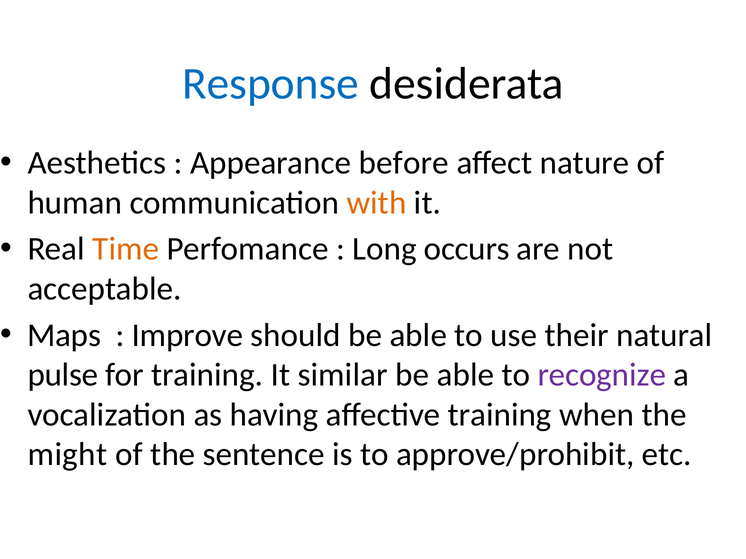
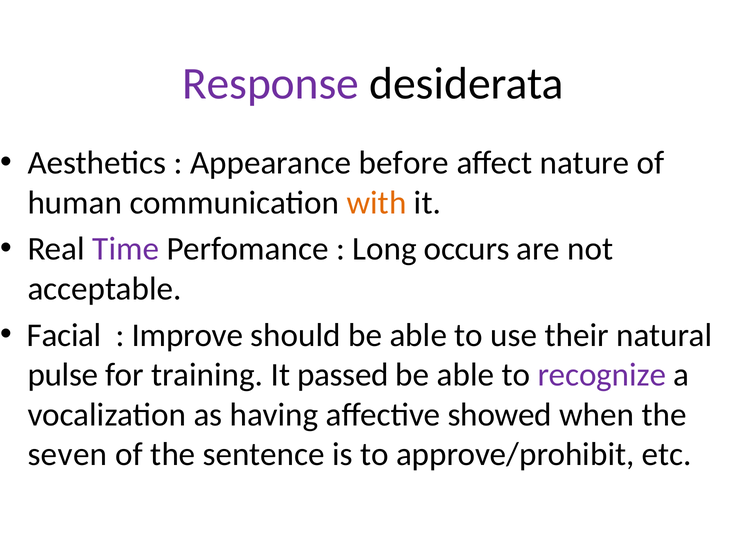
Response colour: blue -> purple (271, 84)
Time colour: orange -> purple (126, 249)
Maps: Maps -> Facial (64, 335)
similar: similar -> passed (343, 375)
affective training: training -> showed (500, 415)
might: might -> seven (68, 455)
